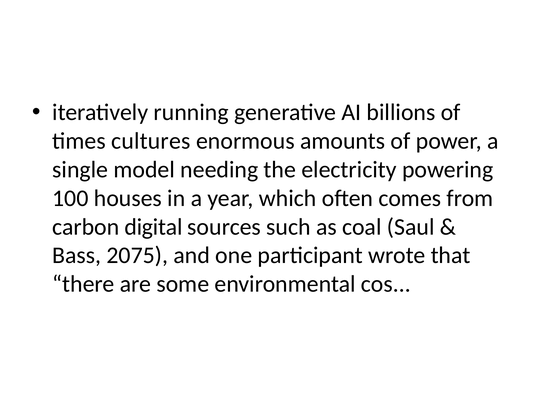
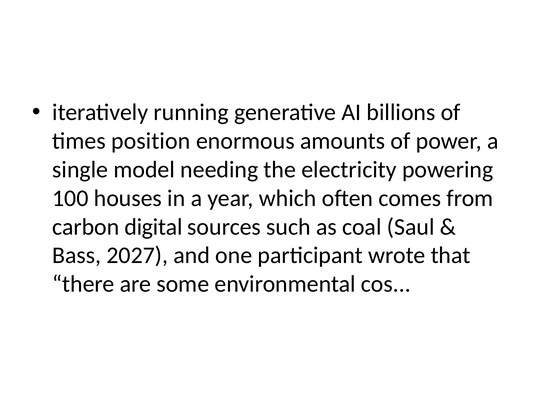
cultures: cultures -> position (151, 141)
2075: 2075 -> 2027 (137, 255)
